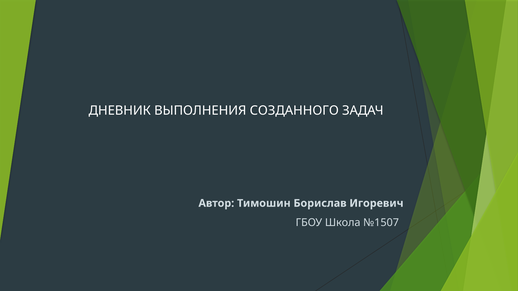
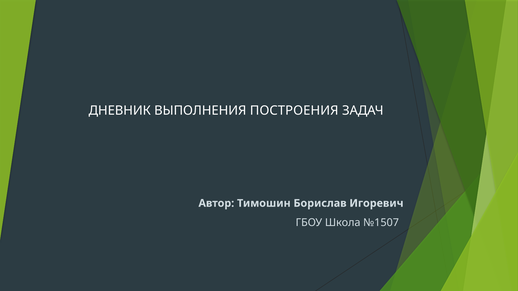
СОЗДАННОГО: СОЗДАННОГО -> ПОСТРОЕНИЯ (294, 111)
